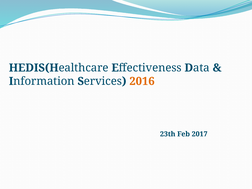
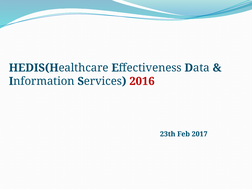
2016 colour: orange -> red (142, 81)
